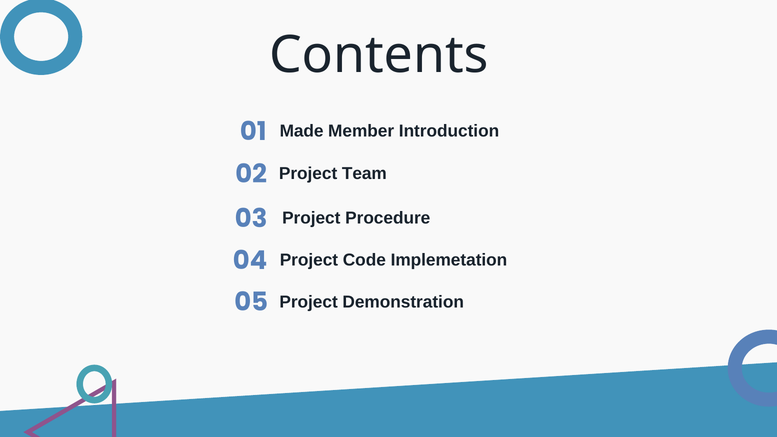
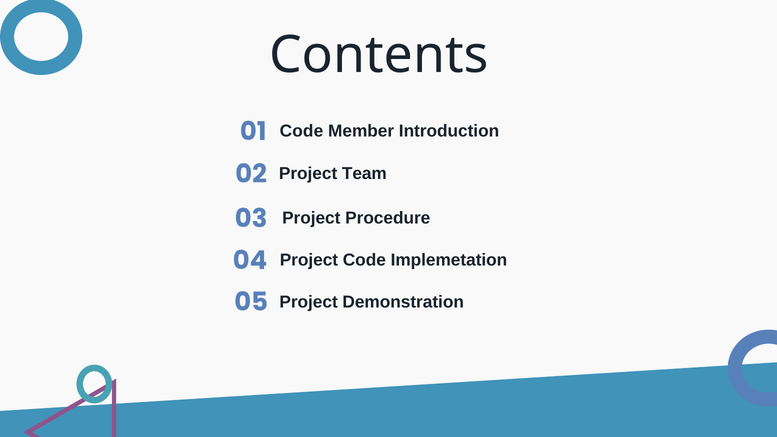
01 Made: Made -> Code (301, 131)
